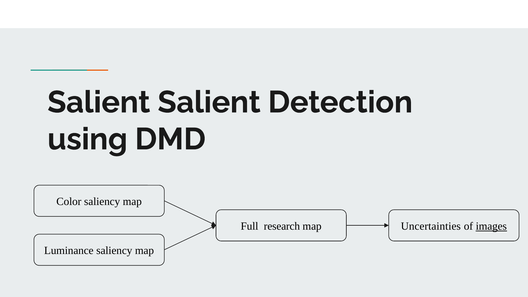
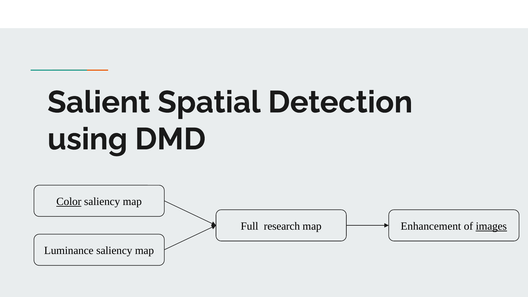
Salient Salient: Salient -> Spatial (209, 102)
Color underline: none -> present (69, 202)
Uncertainties: Uncertainties -> Enhancement (431, 226)
